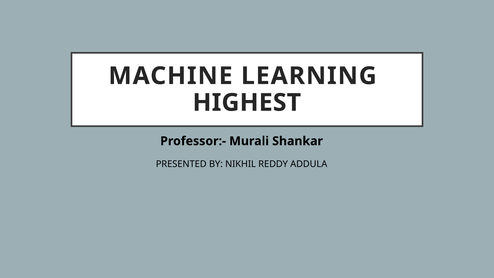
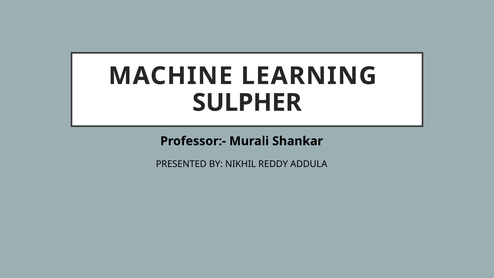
HIGHEST: HIGHEST -> SULPHER (247, 103)
